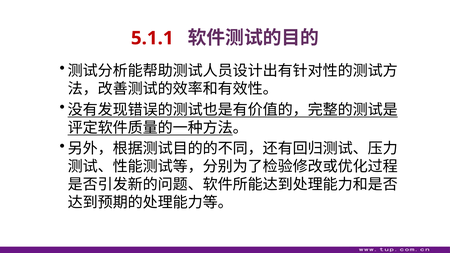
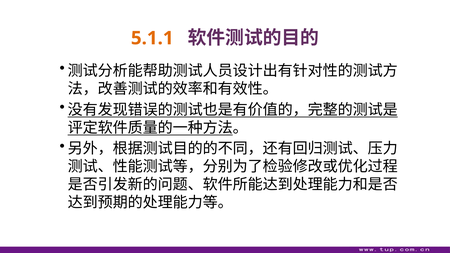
5.1.1 colour: red -> orange (152, 38)
